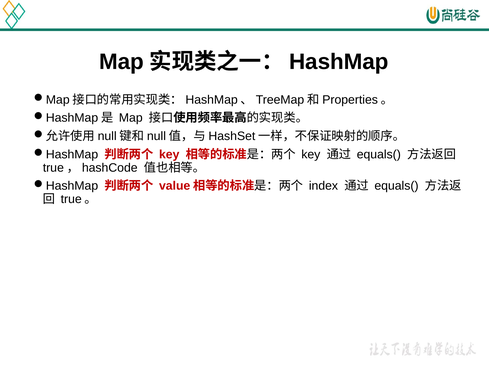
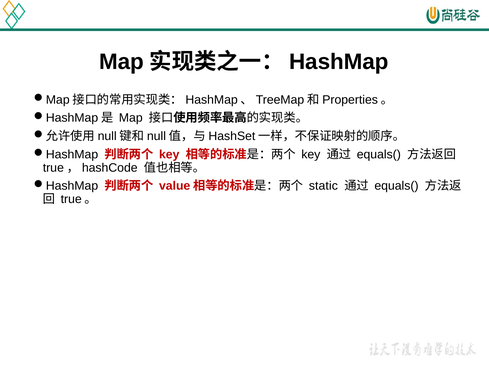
index: index -> static (323, 186)
